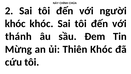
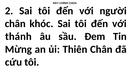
khóc: khóc -> chân (15, 24)
Thiên Khóc: Khóc -> Chân (101, 49)
